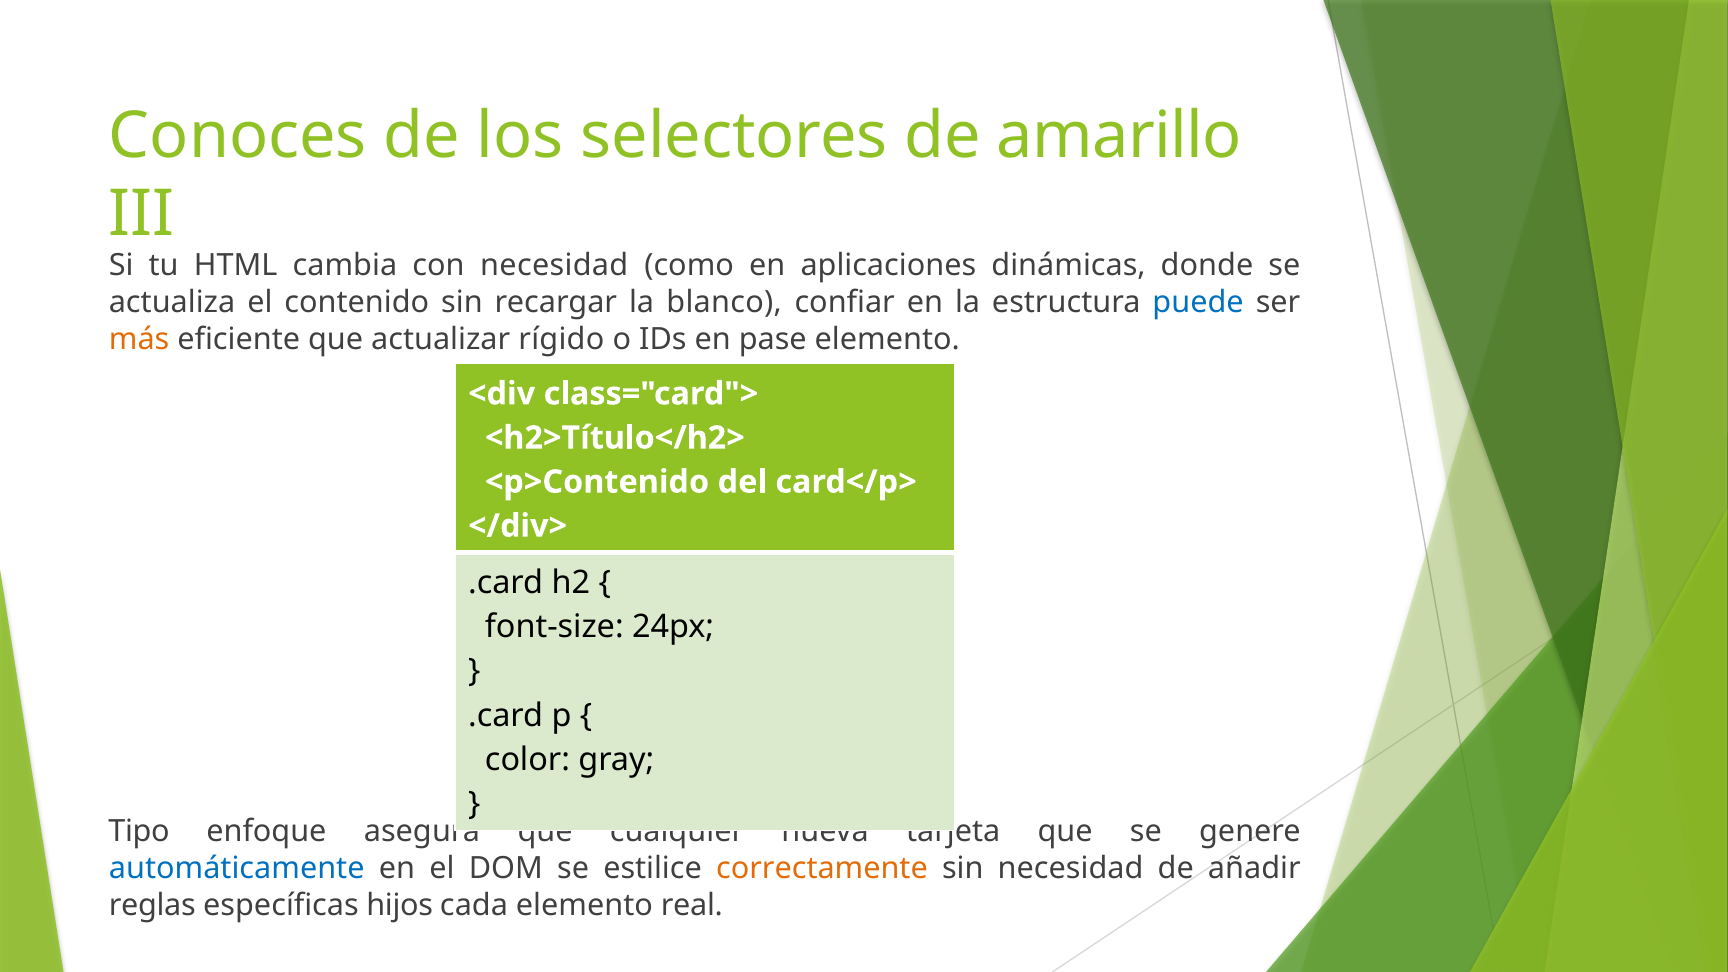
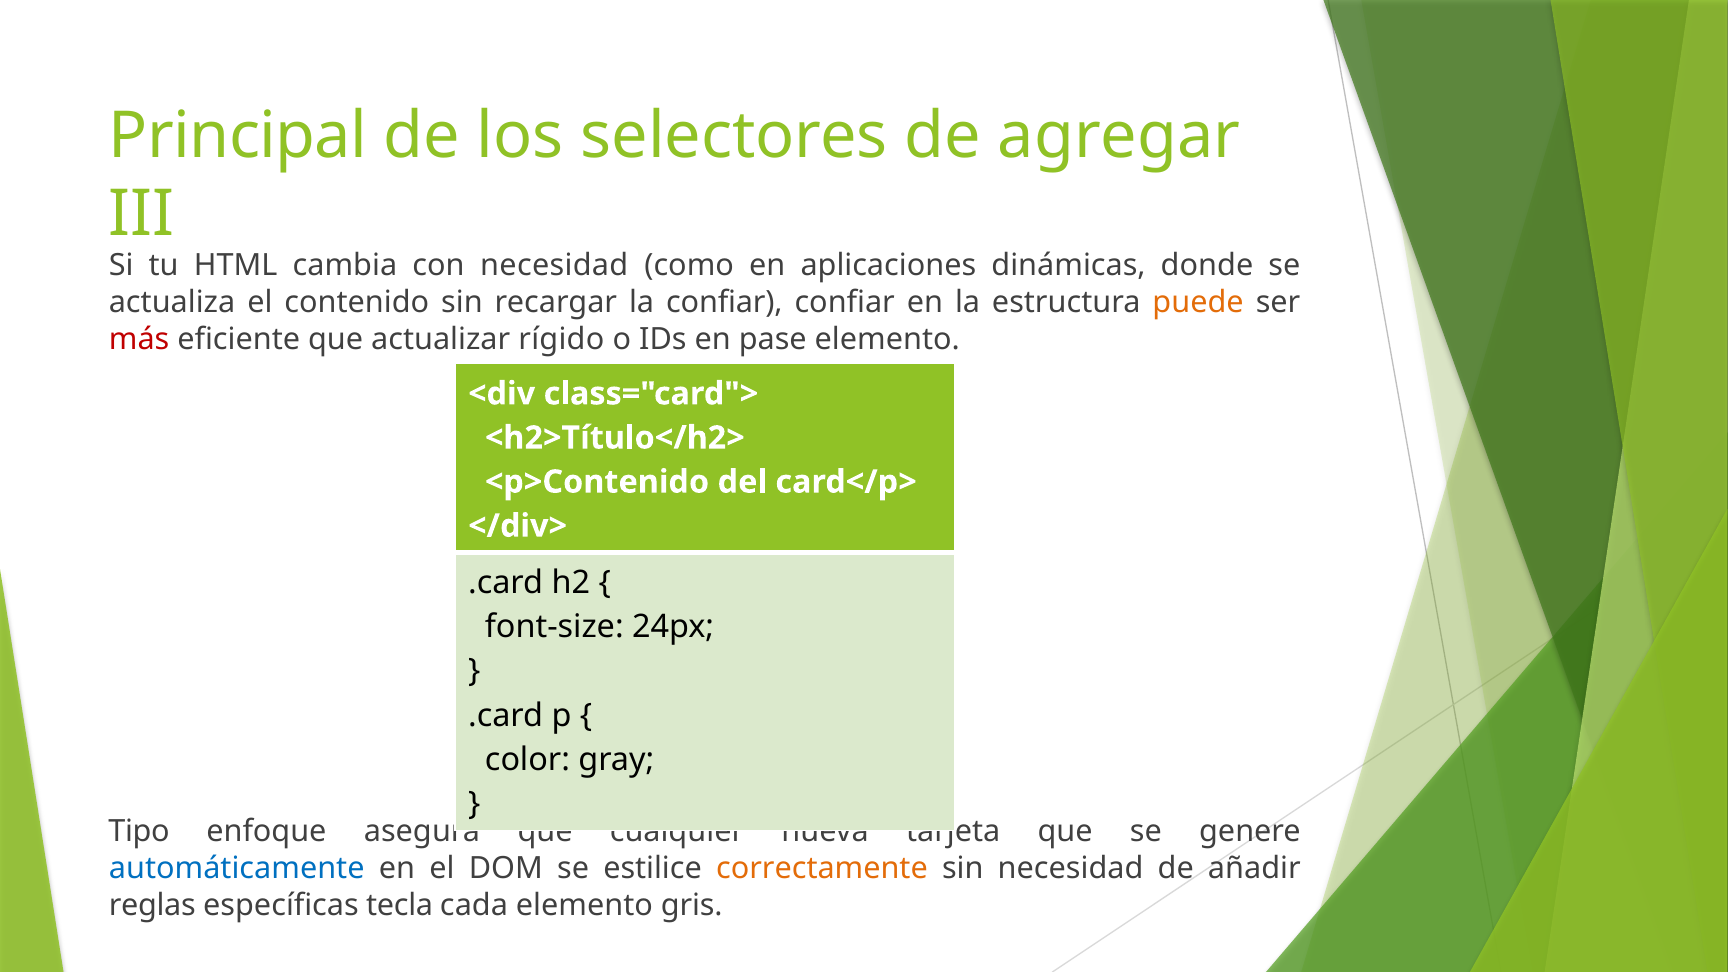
Conoces: Conoces -> Principal (238, 136)
amarillo: amarillo -> agregar (1119, 136)
la blanco: blanco -> confiar (724, 302)
puede colour: blue -> orange (1198, 302)
más colour: orange -> red (139, 339)
hijos: hijos -> tecla (400, 905)
real: real -> gris (692, 905)
